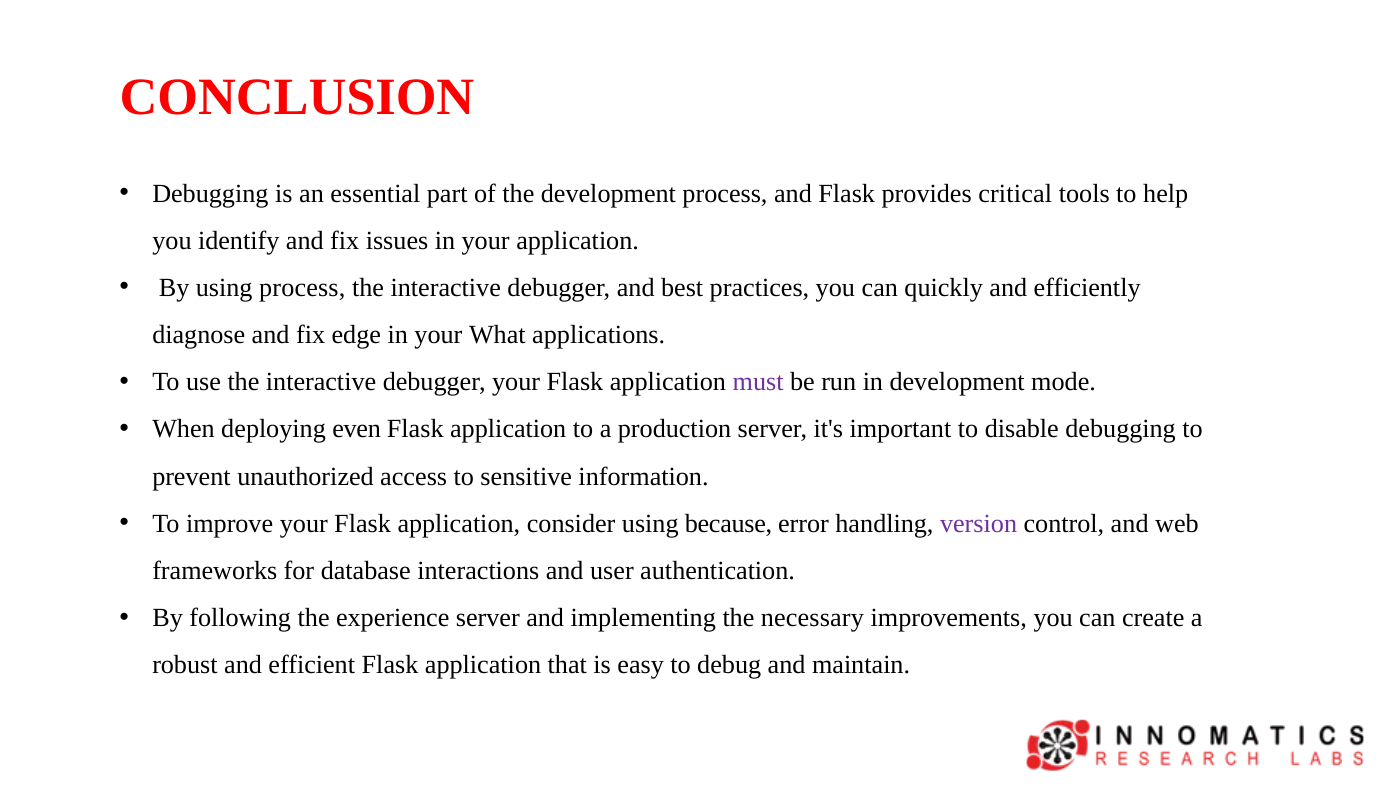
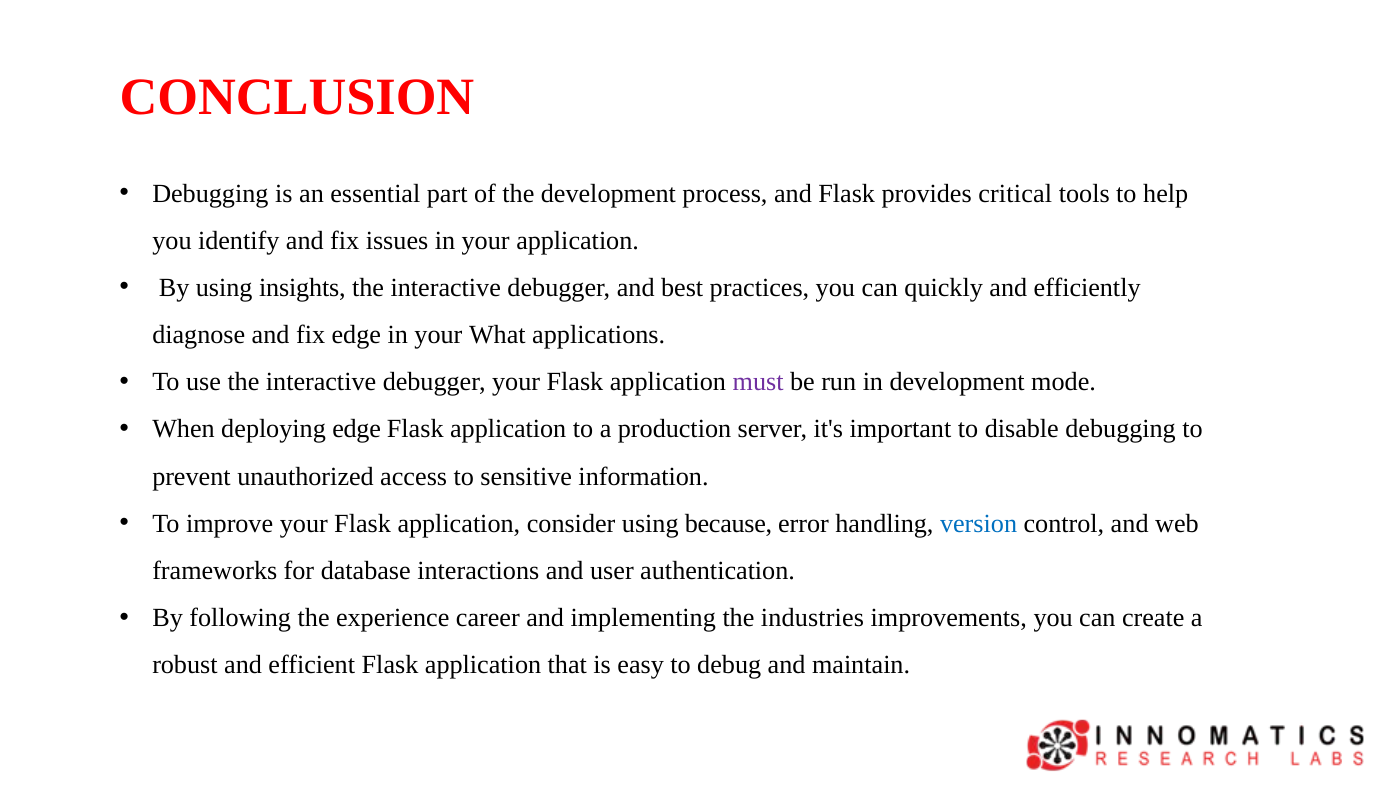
using process: process -> insights (302, 288)
deploying even: even -> edge (357, 429)
version colour: purple -> blue (979, 523)
experience server: server -> career (488, 618)
necessary: necessary -> industries (812, 618)
